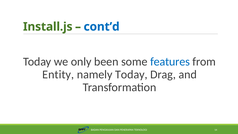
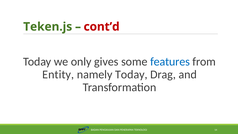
Install.js: Install.js -> Teken.js (48, 27)
cont’d colour: blue -> red (102, 27)
been: been -> gives (106, 62)
